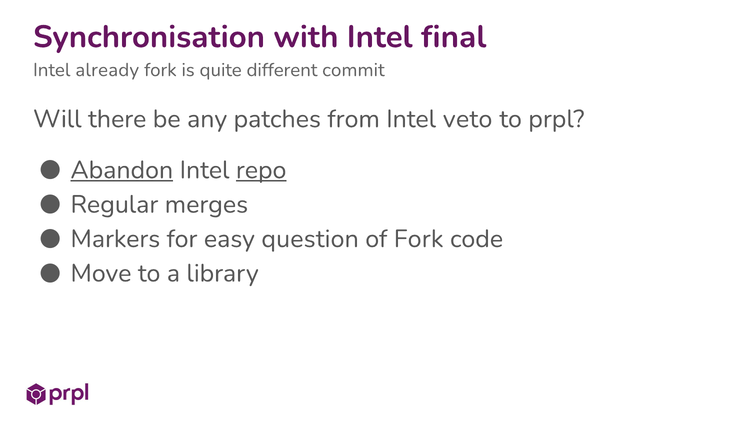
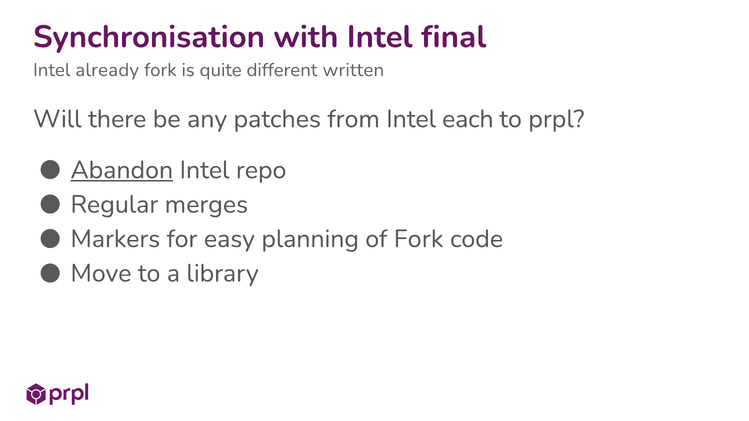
commit: commit -> written (353, 70)
veto: veto -> each (468, 119)
repo underline: present -> none (261, 170)
question: question -> planning (310, 239)
